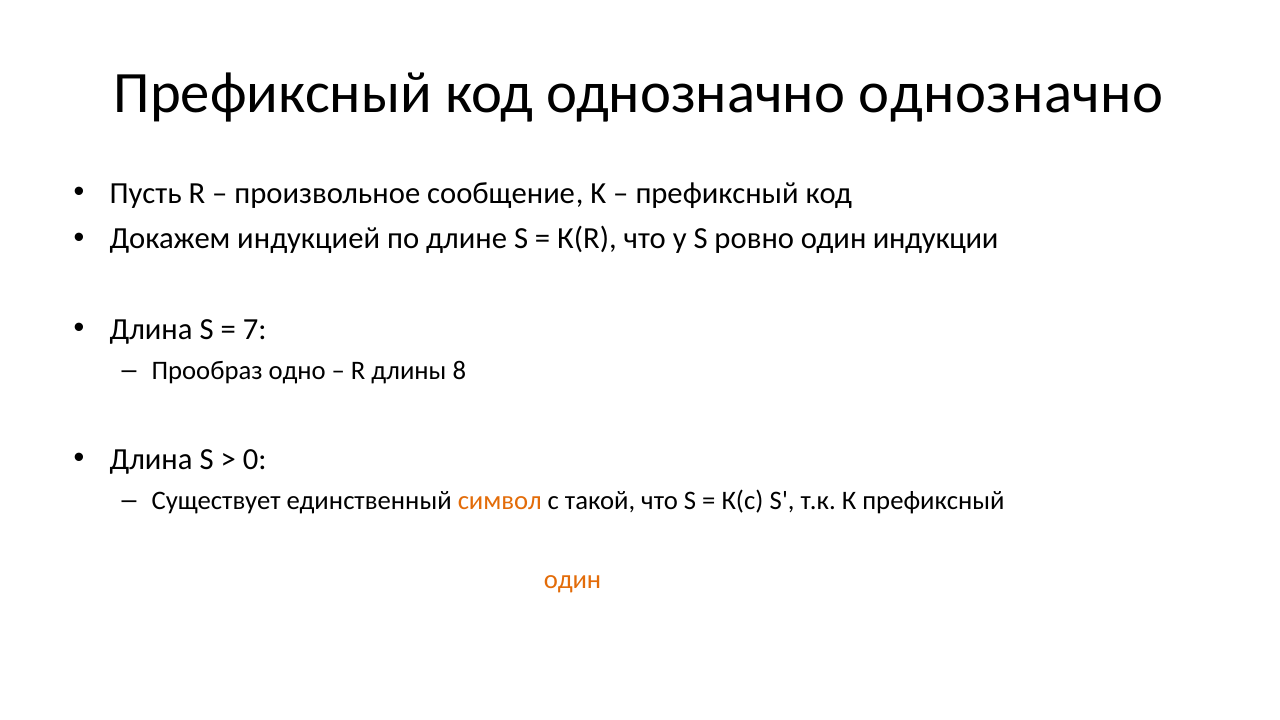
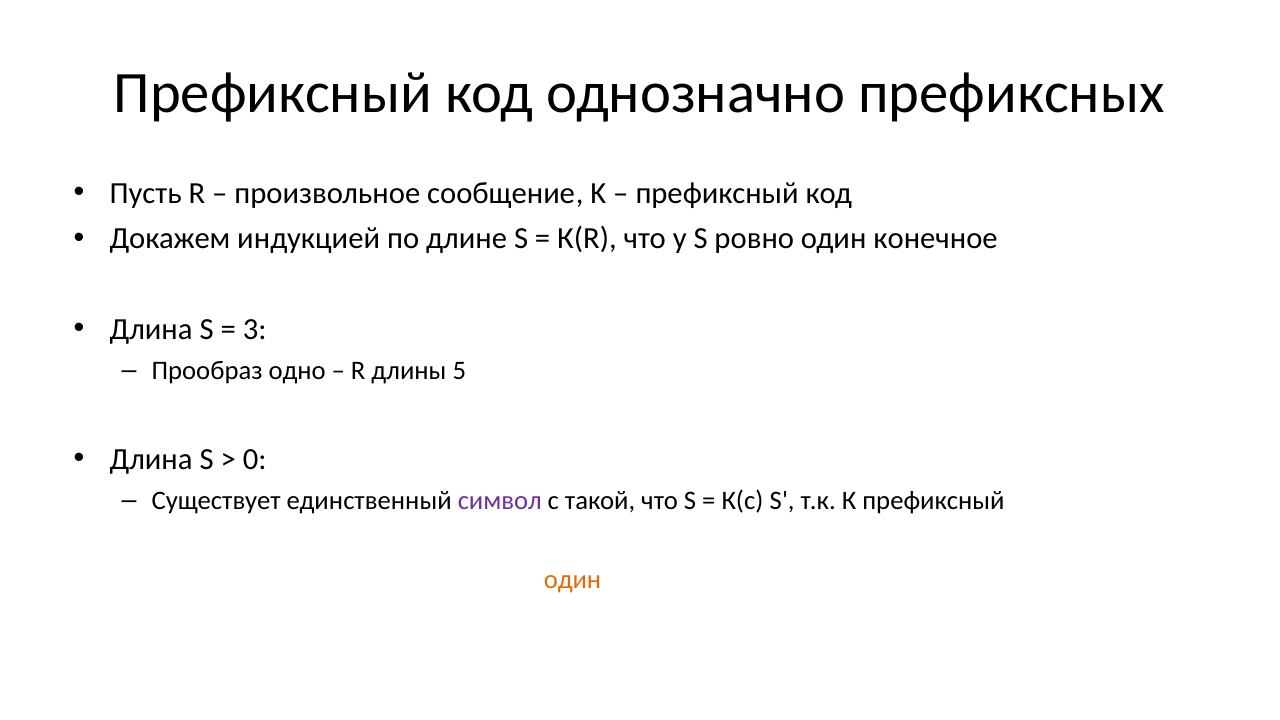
однозначно однозначно: однозначно -> префиксных (1012, 93)
один индукции: индукции -> конечное (936, 239)
7: 7 -> 3 (255, 329)
8: 8 -> 5 (459, 371)
символ colour: orange -> purple (500, 501)
